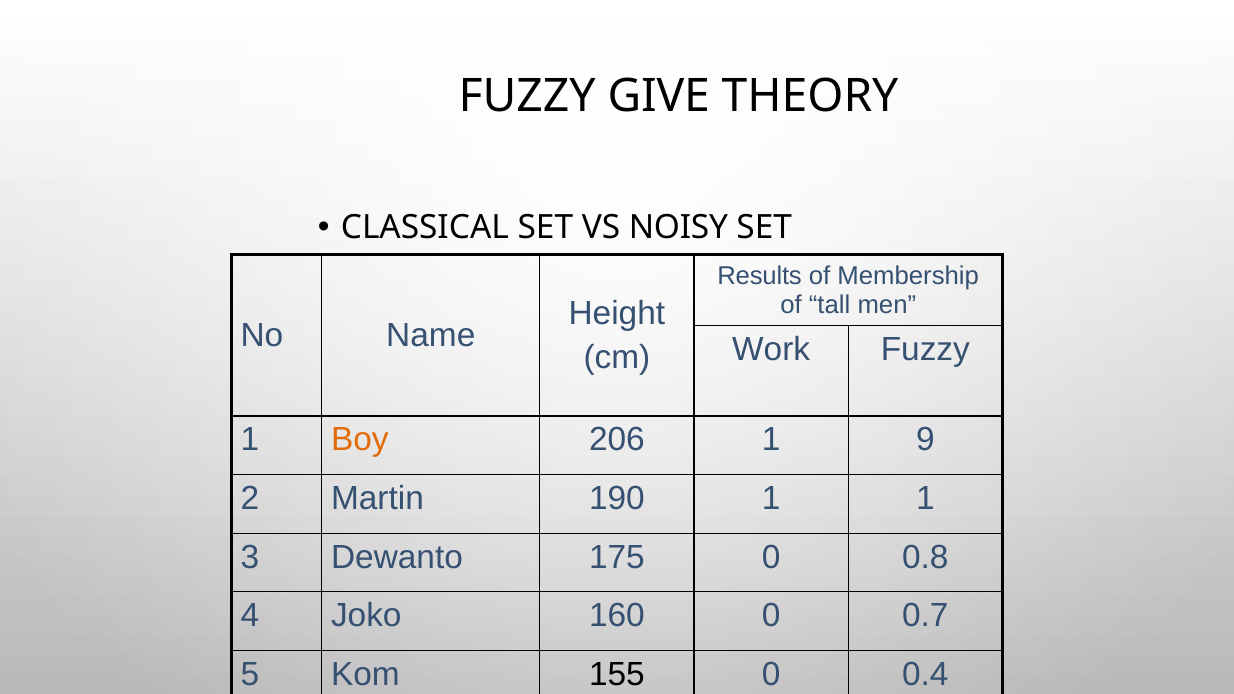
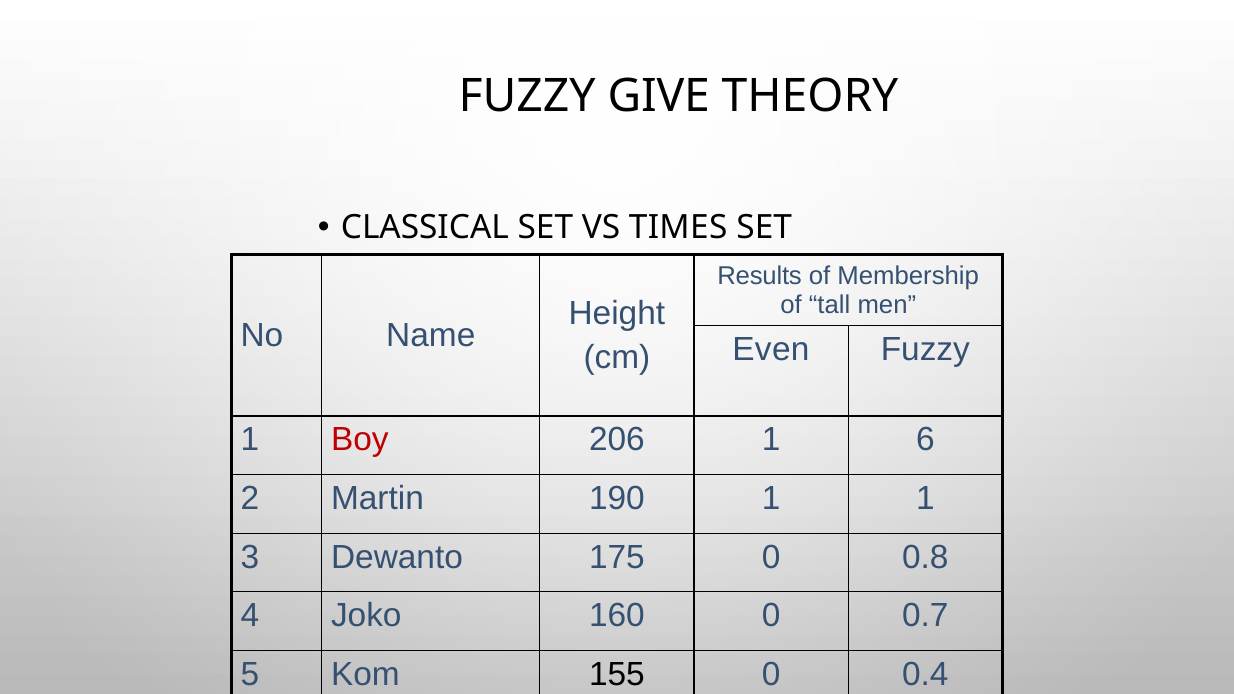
NOISY: NOISY -> TIMES (678, 228)
Work: Work -> Even (771, 349)
Boy colour: orange -> red (360, 440)
9: 9 -> 6 (925, 440)
